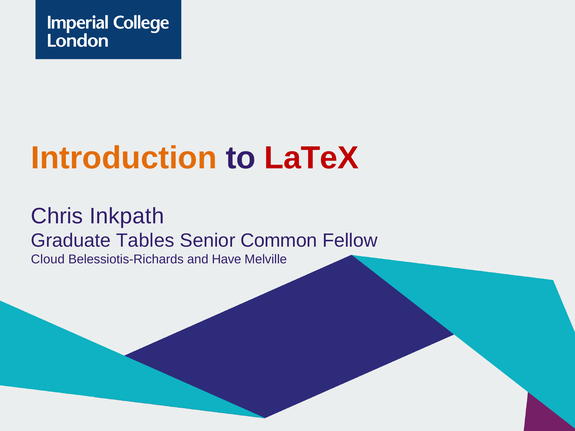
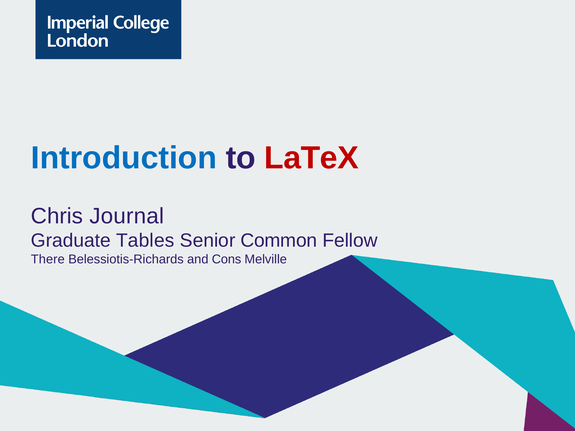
Introduction colour: orange -> blue (124, 158)
Inkpath: Inkpath -> Journal (127, 216)
Cloud: Cloud -> There (48, 260)
Have: Have -> Cons (227, 260)
